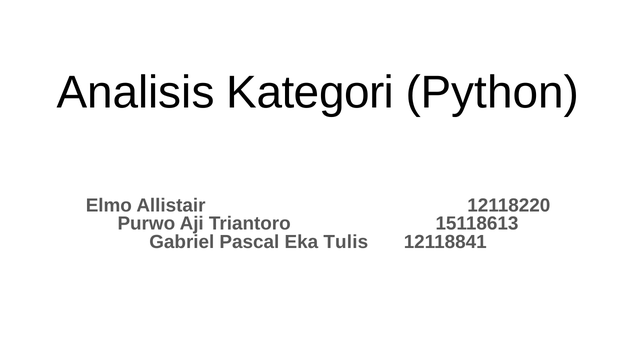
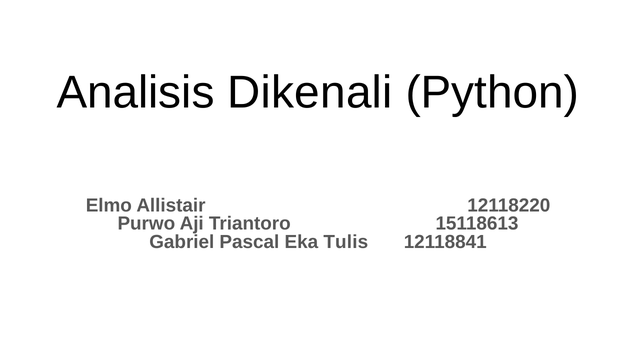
Kategori: Kategori -> Dikenali (310, 92)
